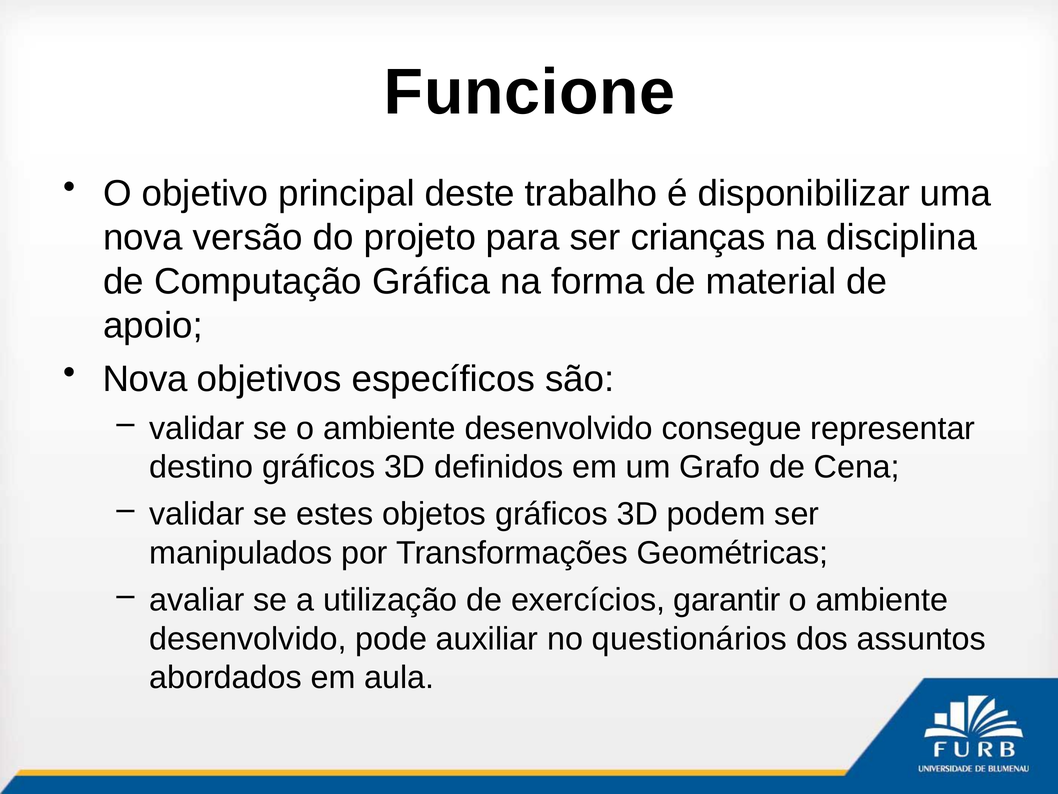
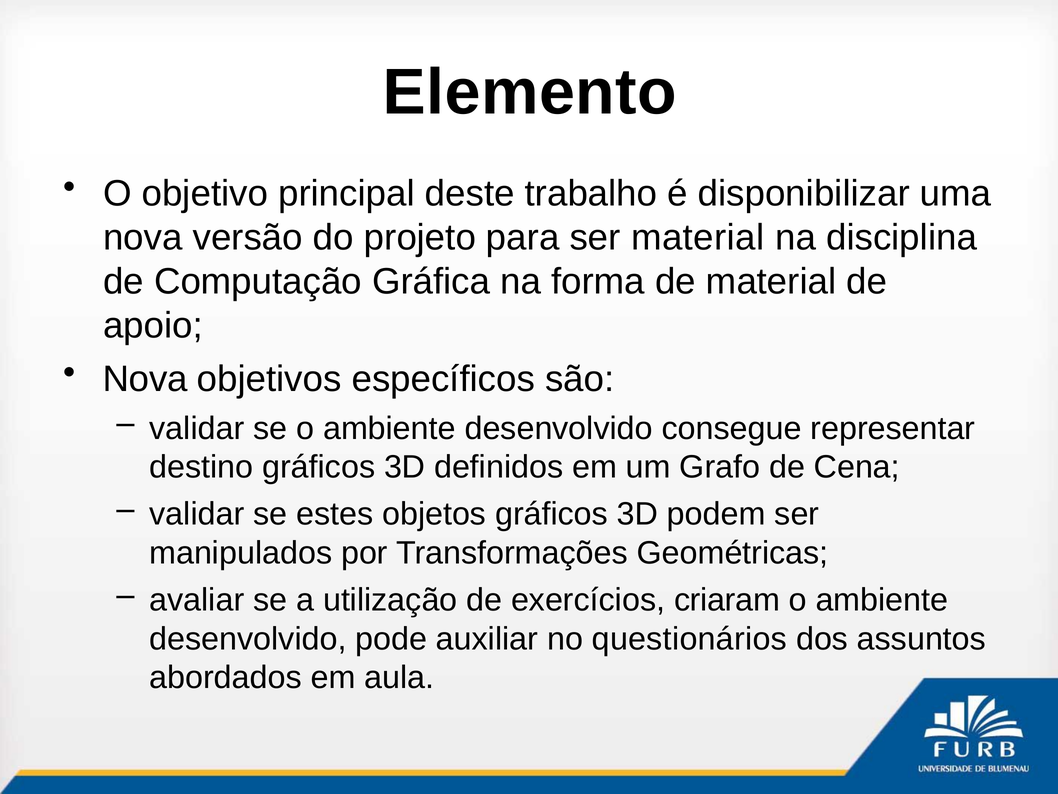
Funcione: Funcione -> Elemento (530, 92)
ser crianças: crianças -> material (698, 237)
garantir: garantir -> criaram (727, 600)
